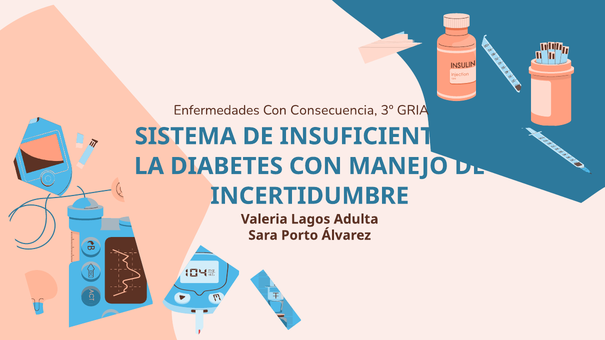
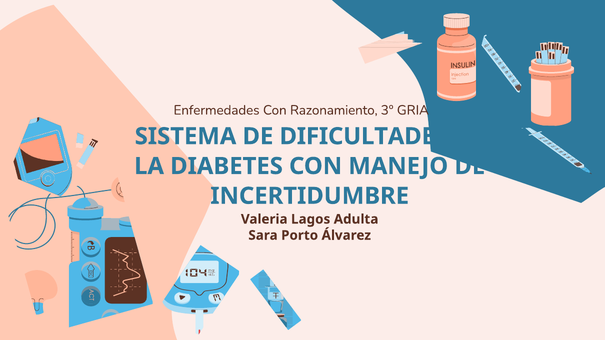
Consecuencia: Consecuencia -> Razonamiento (334, 110)
INSUFICIENTE: INSUFICIENTE -> DIFICULTADES (364, 137)
